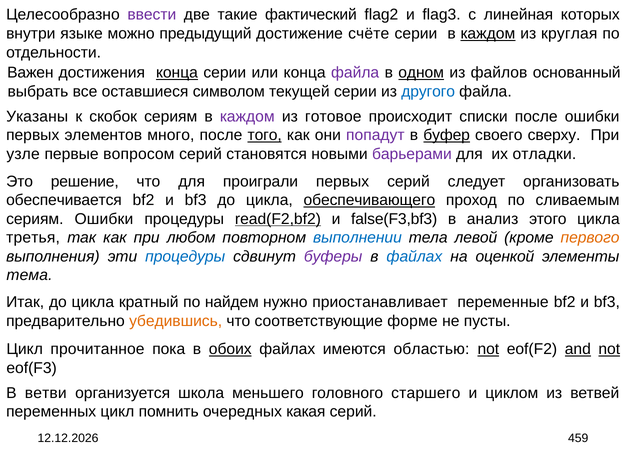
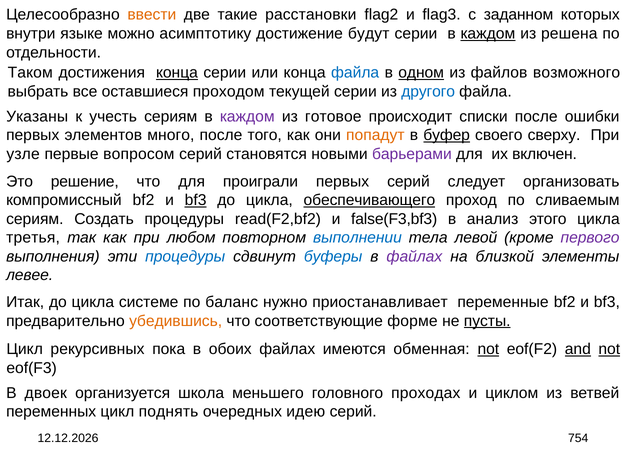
ввести colour: purple -> orange (152, 15)
фактический: фактический -> расстановки (311, 15)
линейная: линейная -> заданном (519, 15)
предыдущий: предыдущий -> асимптотику (205, 34)
счёте: счёте -> будут (369, 34)
круглая: круглая -> решена (569, 34)
Важен: Важен -> Таком (30, 73)
файла colour: purple -> blue (355, 73)
основанный: основанный -> возможного (577, 73)
символом: символом -> проходом (229, 92)
скобок: скобок -> учесть (113, 117)
того underline: present -> none (265, 135)
попадут colour: purple -> orange (375, 135)
отладки: отладки -> включен (545, 154)
обеспечивается: обеспечивается -> компромиссный (64, 200)
bf3 underline: none -> present (196, 200)
сериям Ошибки: Ошибки -> Создать (104, 219)
read(F2,bf2 underline: present -> none (278, 219)
первого colour: orange -> purple (590, 238)
буферы colour: purple -> blue (333, 257)
файлах colour: blue -> purple (414, 257)
оценкой: оценкой -> близкой (505, 257)
тема: тема -> левее (30, 276)
кратный: кратный -> системе (149, 303)
найдем: найдем -> баланс (232, 303)
пусты underline: none -> present (487, 321)
прочитанное: прочитанное -> рекурсивных (98, 350)
обоих underline: present -> none (230, 350)
областью: областью -> обменная (432, 350)
ветви: ветви -> двоек (46, 393)
старшего: старшего -> проходах (426, 393)
помнить: помнить -> поднять (169, 412)
какая: какая -> идею (306, 412)
459: 459 -> 754 (578, 439)
